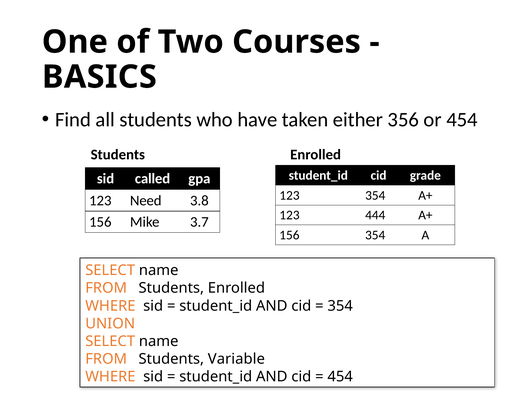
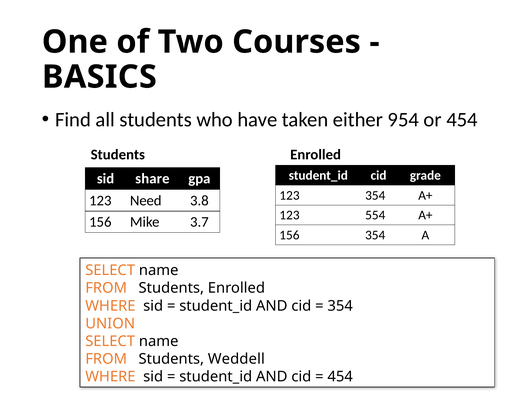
356: 356 -> 954 (403, 120)
called: called -> share (152, 179)
444: 444 -> 554 (375, 215)
Variable: Variable -> Weddell (236, 359)
